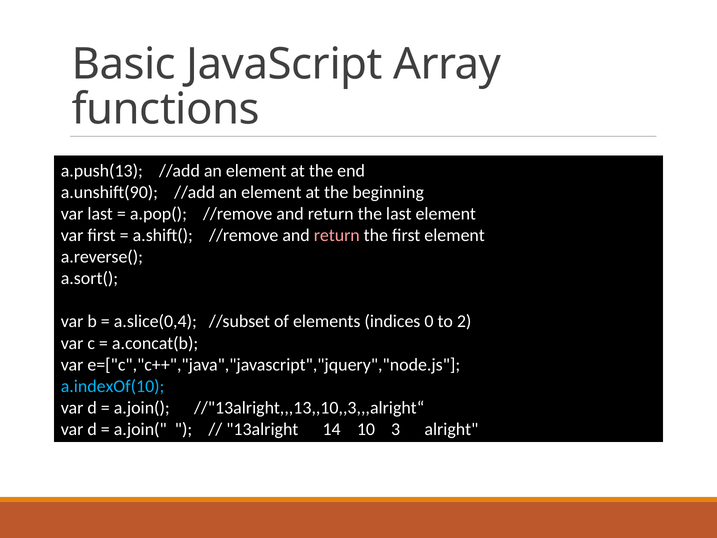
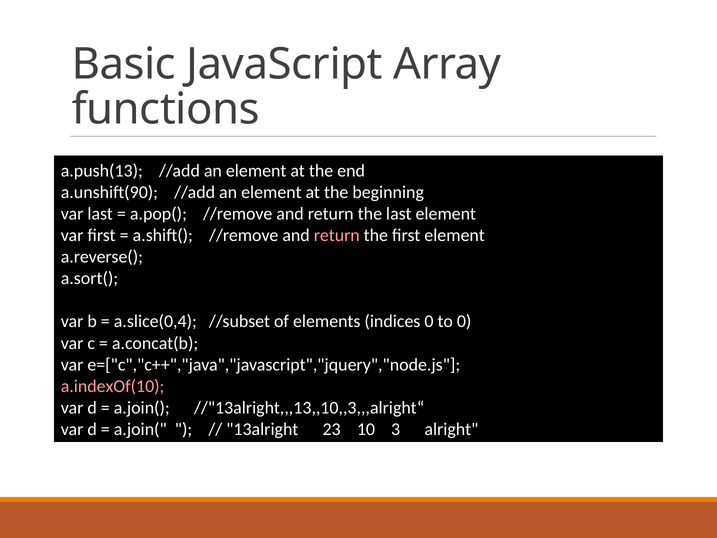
to 2: 2 -> 0 (464, 321)
a.indexOf(10 colour: light blue -> pink (113, 386)
14: 14 -> 23 (332, 429)
